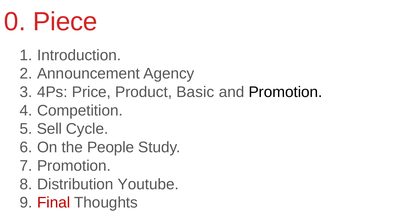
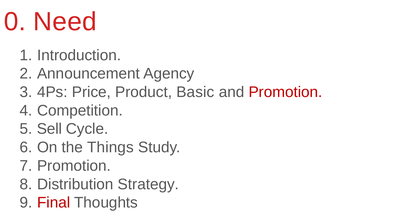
Piece: Piece -> Need (65, 22)
Promotion colour: black -> red (285, 92)
People: People -> Things (110, 147)
Youtube: Youtube -> Strategy (148, 184)
